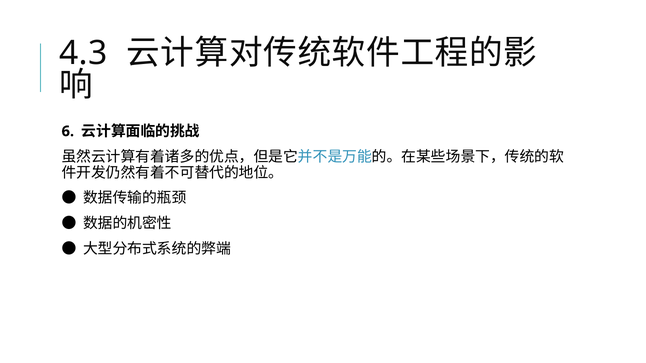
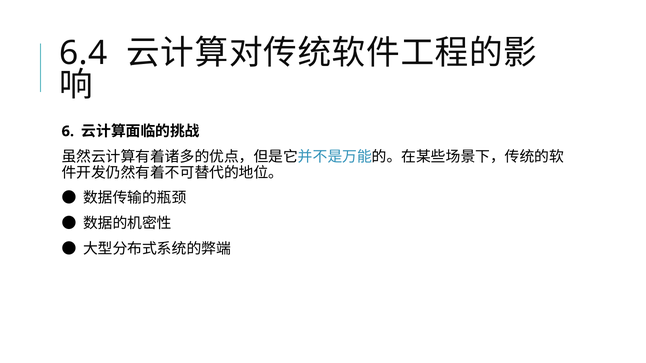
4.3: 4.3 -> 6.4 (83, 53)
